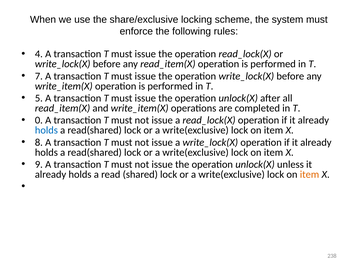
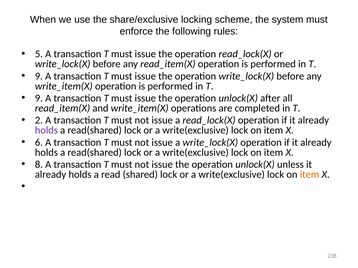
4: 4 -> 5 (39, 54)
7: 7 -> 9 (39, 76)
5: 5 -> 9 (39, 98)
0: 0 -> 2 (39, 120)
holds colour: blue -> purple (46, 131)
8: 8 -> 6 (39, 143)
9: 9 -> 8 (39, 165)
